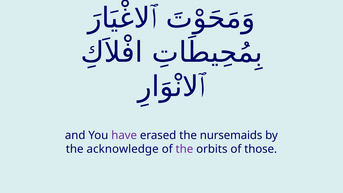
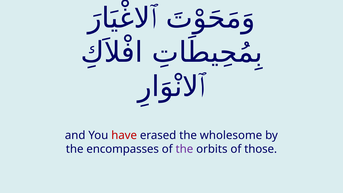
have colour: purple -> red (124, 135)
nursemaids: nursemaids -> wholesome (231, 135)
acknowledge: acknowledge -> encompasses (123, 149)
